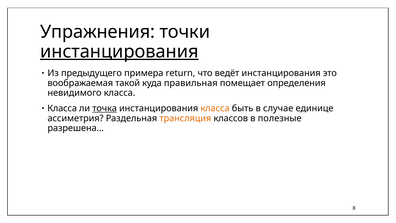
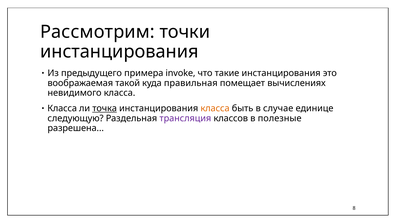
Упражнения: Упражнения -> Рассмотрим (97, 32)
инстанцирования underline: present -> none (119, 52)
return: return -> invoke (180, 73)
ведёт: ведёт -> такие (227, 73)
определения: определения -> вычислениях (297, 83)
ассиметрия: ассиметрия -> следующую (76, 118)
трансляция colour: orange -> purple (185, 118)
